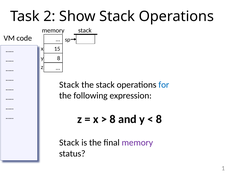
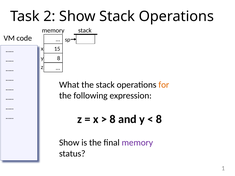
Stack: Stack -> What (69, 85)
for colour: blue -> orange (164, 85)
Stack: Stack -> Show (69, 143)
